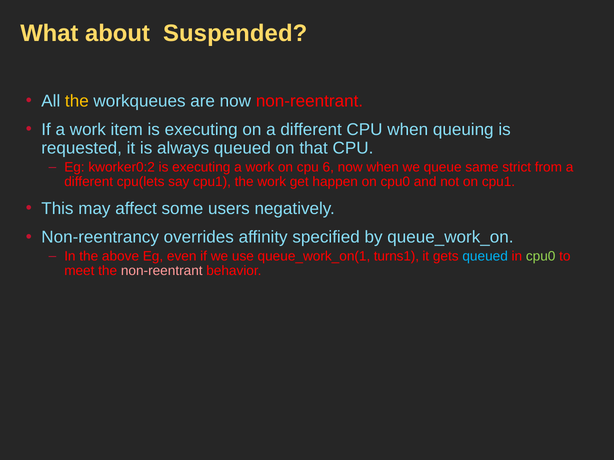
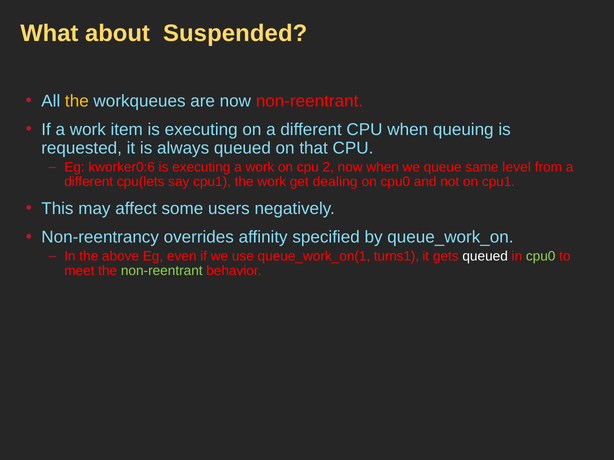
kworker0:2: kworker0:2 -> kworker0:6 (122, 167)
6: 6 -> 2 (328, 167)
strict: strict -> level (517, 167)
happen: happen -> dealing (335, 182)
queued colour: light blue -> white (485, 257)
non-reentrant colour: pink -> light green (162, 271)
